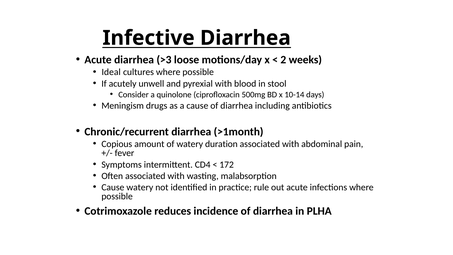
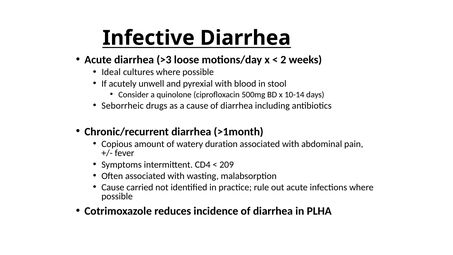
Meningism: Meningism -> Seborrheic (123, 106)
172: 172 -> 209 (227, 164)
Cause watery: watery -> carried (140, 187)
